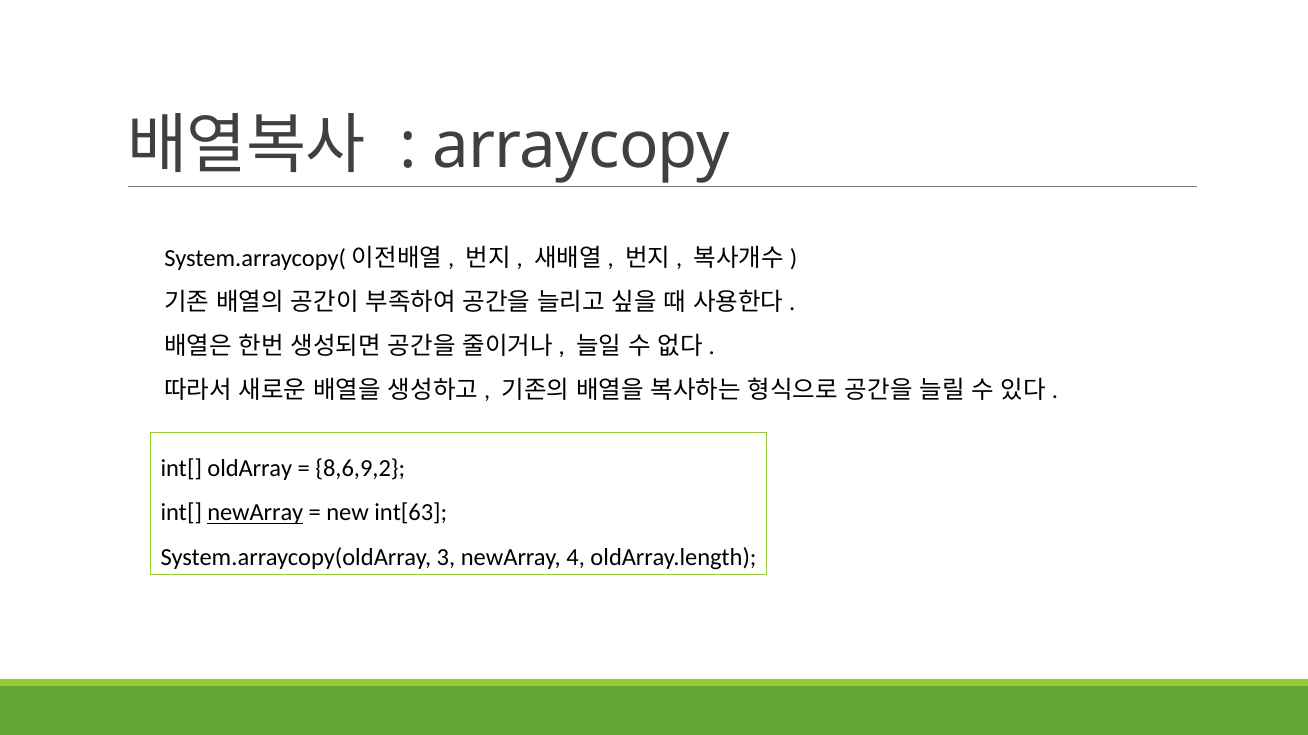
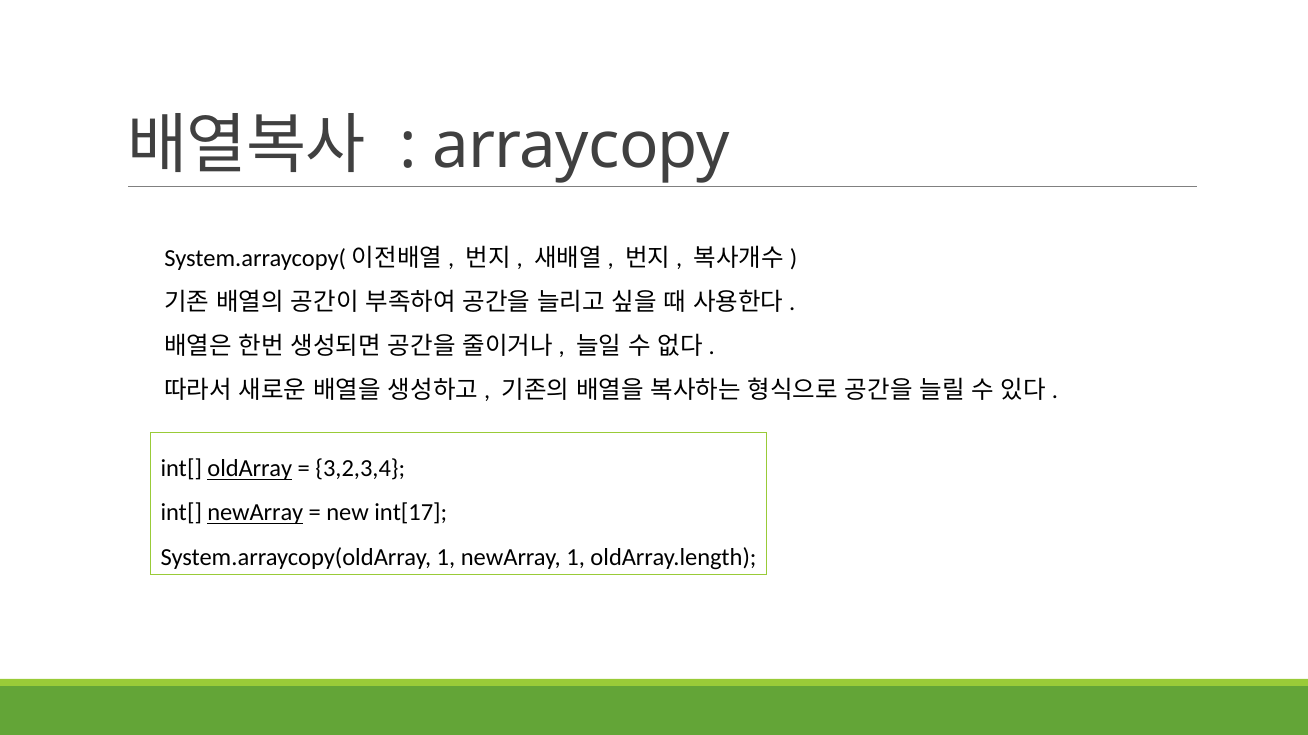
oldArray underline: none -> present (250, 469)
8,6,9,2: 8,6,9,2 -> 3,2,3,4 (360, 469)
int[63: int[63 -> int[17 (411, 513)
System.arraycopy(oldArray 3: 3 -> 1 (446, 558)
newArray 4: 4 -> 1 (576, 558)
